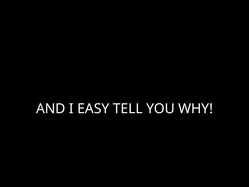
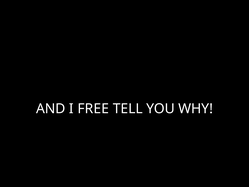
EASY: EASY -> FREE (93, 109)
